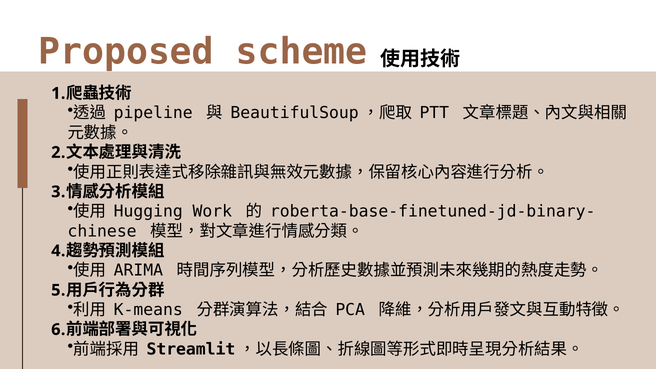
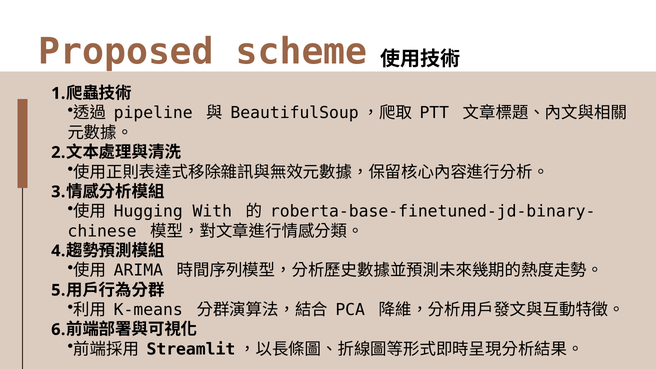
Work: Work -> With (212, 211)
